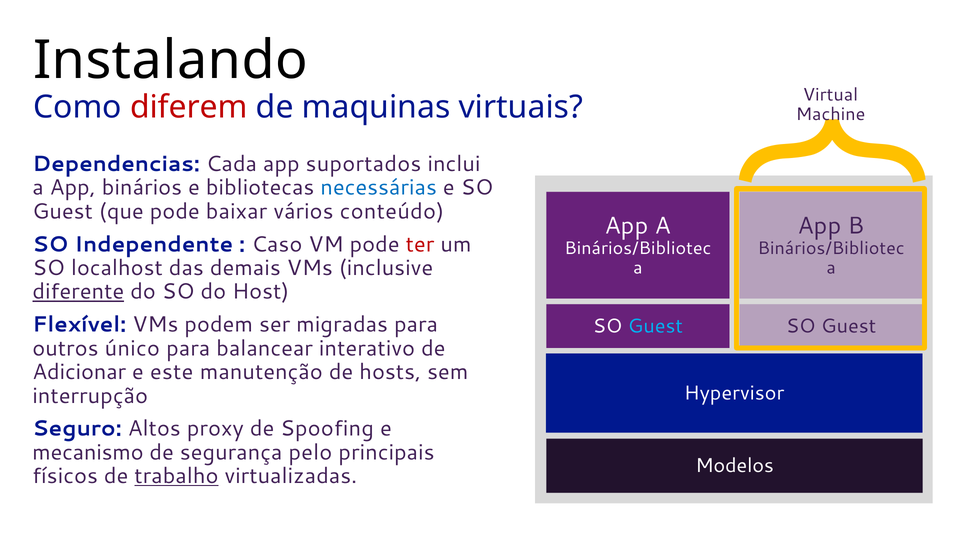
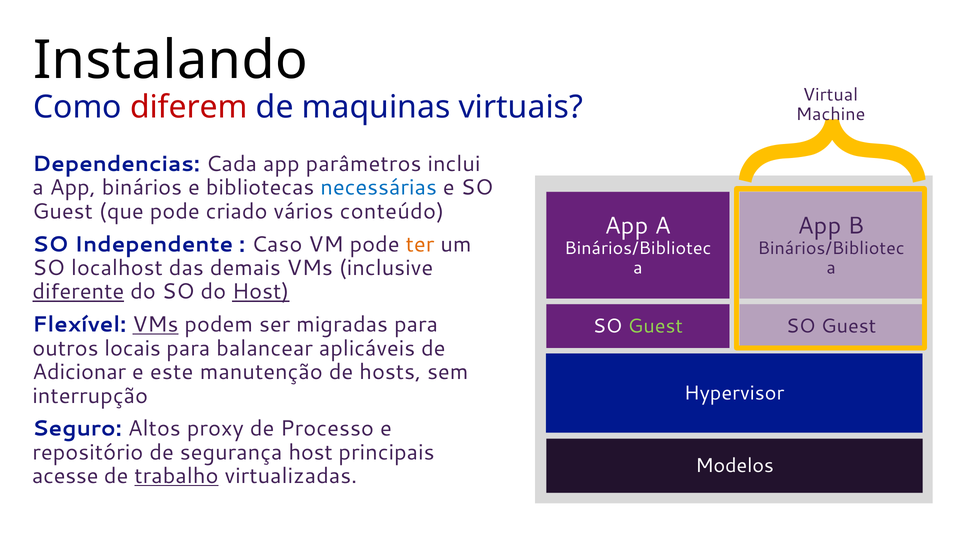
suportados: suportados -> parâmetros (364, 164)
baixar: baixar -> criado (237, 211)
ter colour: red -> orange (420, 244)
Host underline: none -> present (261, 292)
VMs underline: none -> present (155, 325)
Guest colour: light blue -> light green (655, 326)
único: único -> locais (132, 348)
interativo: interativo -> aplicáveis (367, 348)
Spoofing: Spoofing -> Processo (327, 429)
mecanismo: mecanismo -> repositório (88, 452)
segurança pelo: pelo -> host (311, 452)
físicos: físicos -> acesse (65, 476)
